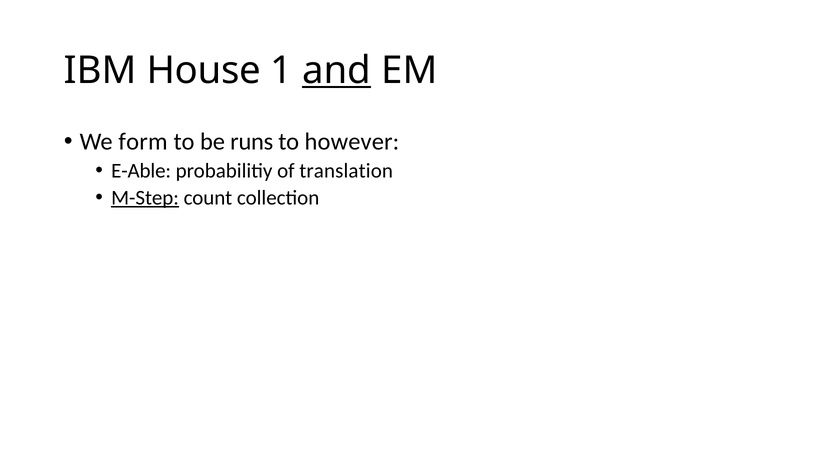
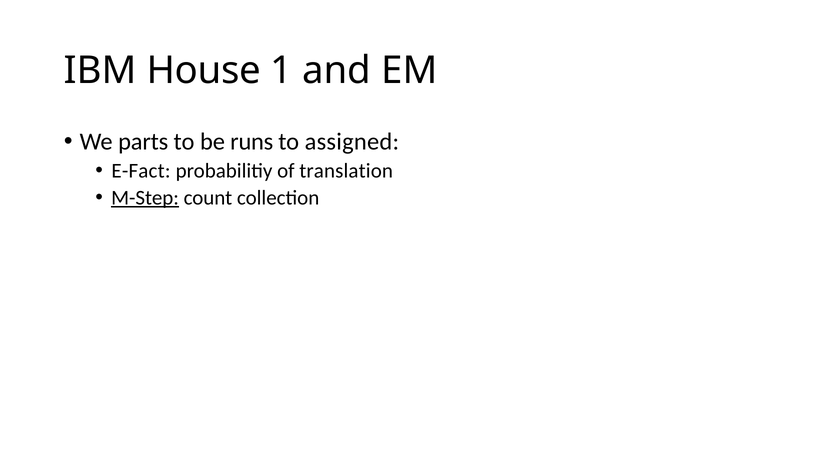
and underline: present -> none (337, 70)
form: form -> parts (143, 142)
however: however -> assigned (352, 142)
E-Able: E-Able -> E-Fact (141, 171)
